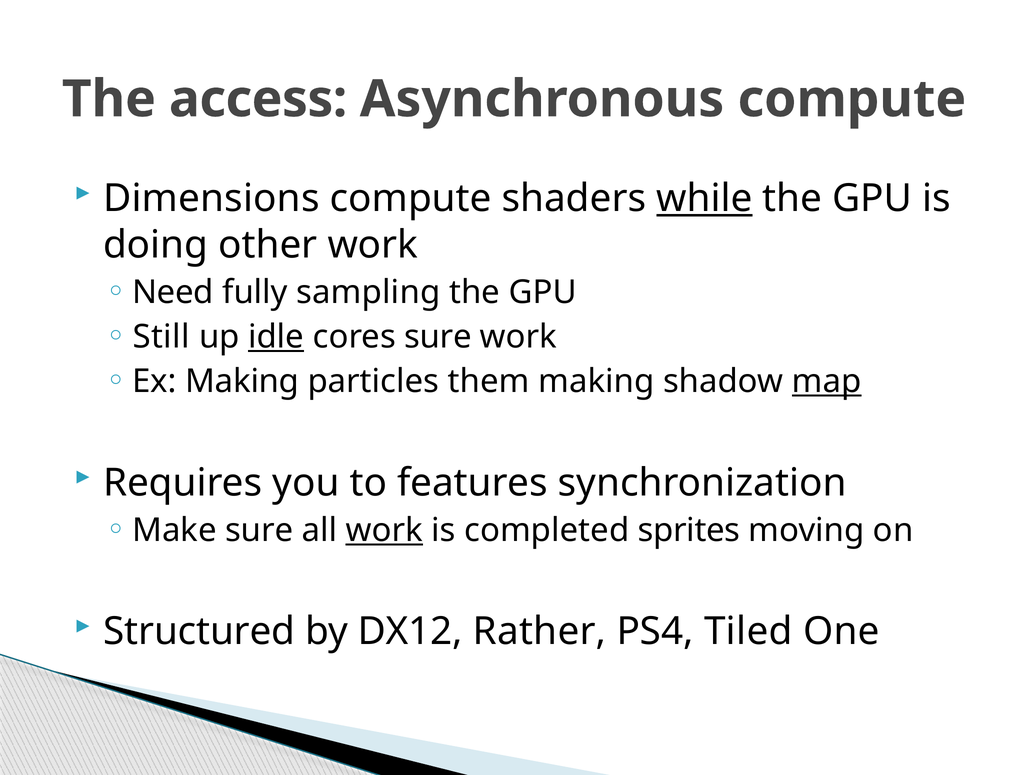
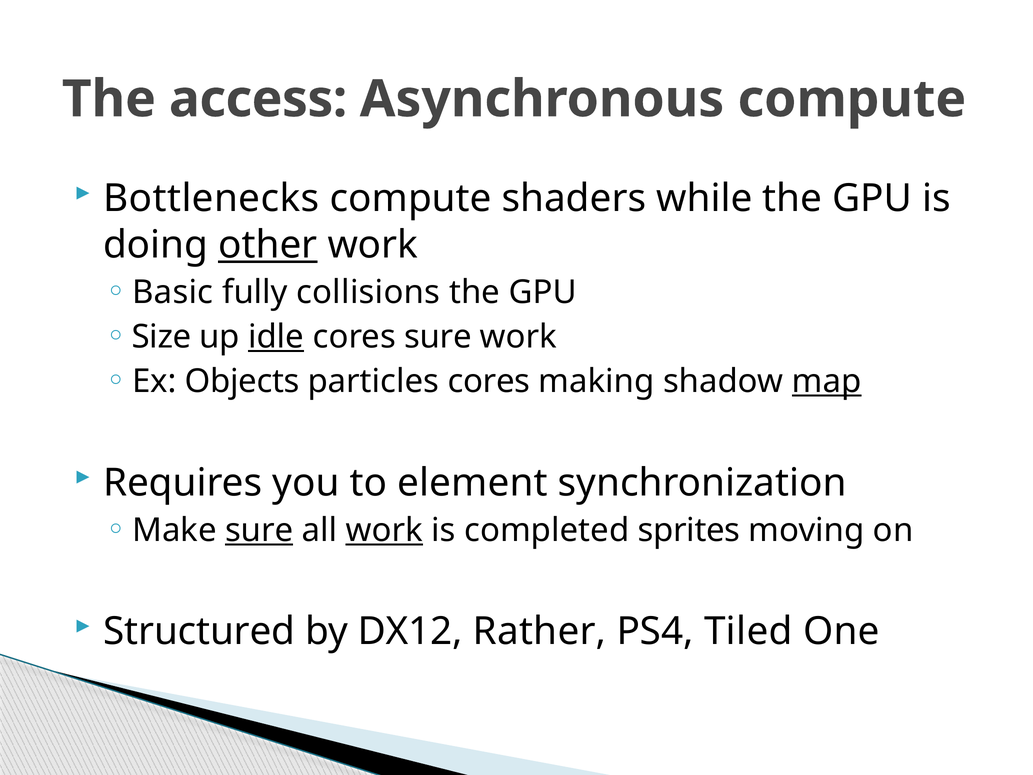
Dimensions: Dimensions -> Bottlenecks (211, 198)
while underline: present -> none (704, 198)
other underline: none -> present (268, 245)
Need: Need -> Basic (173, 292)
sampling: sampling -> collisions (368, 292)
Still: Still -> Size (161, 337)
Ex Making: Making -> Objects (242, 381)
particles them: them -> cores (489, 381)
features: features -> element (472, 483)
sure underline: none -> present (259, 530)
